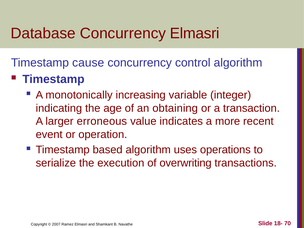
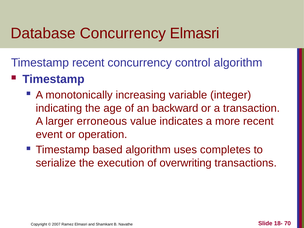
Timestamp cause: cause -> recent (88, 63)
obtaining: obtaining -> backward (175, 108)
operations: operations -> completes (225, 150)
